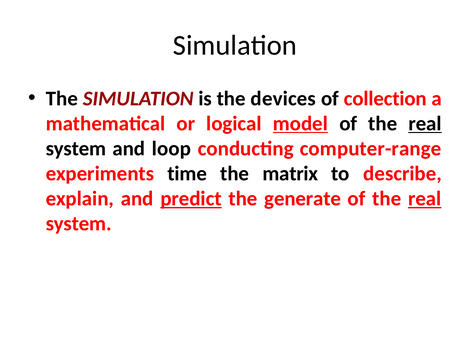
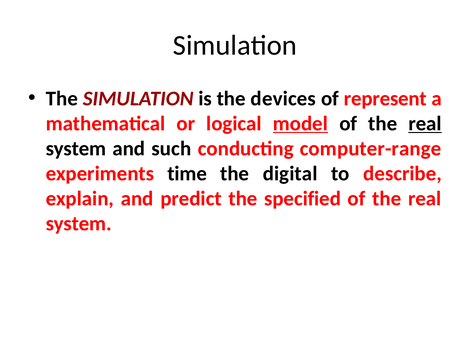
collection: collection -> represent (385, 99)
loop: loop -> such (171, 149)
matrix: matrix -> digital (290, 174)
predict underline: present -> none (191, 199)
generate: generate -> specified (303, 199)
real underline: present -> none (425, 199)
